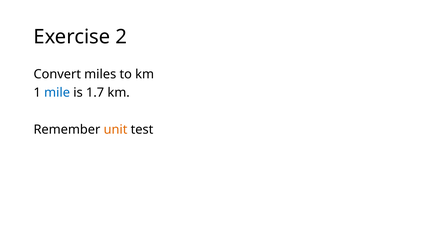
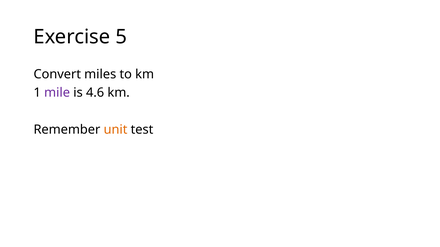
2: 2 -> 5 (121, 37)
mile colour: blue -> purple (57, 93)
1.7: 1.7 -> 4.6 (95, 93)
